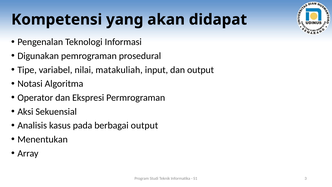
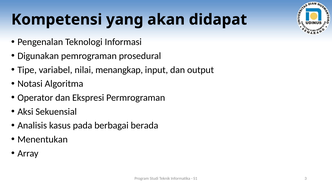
matakuliah: matakuliah -> menangkap (119, 70)
berbagai output: output -> berada (145, 125)
